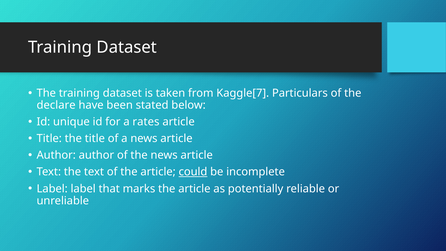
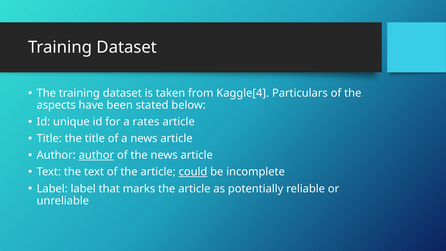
Kaggle[7: Kaggle[7 -> Kaggle[4 (243, 93)
declare: declare -> aspects (56, 105)
author underline: none -> present (96, 155)
